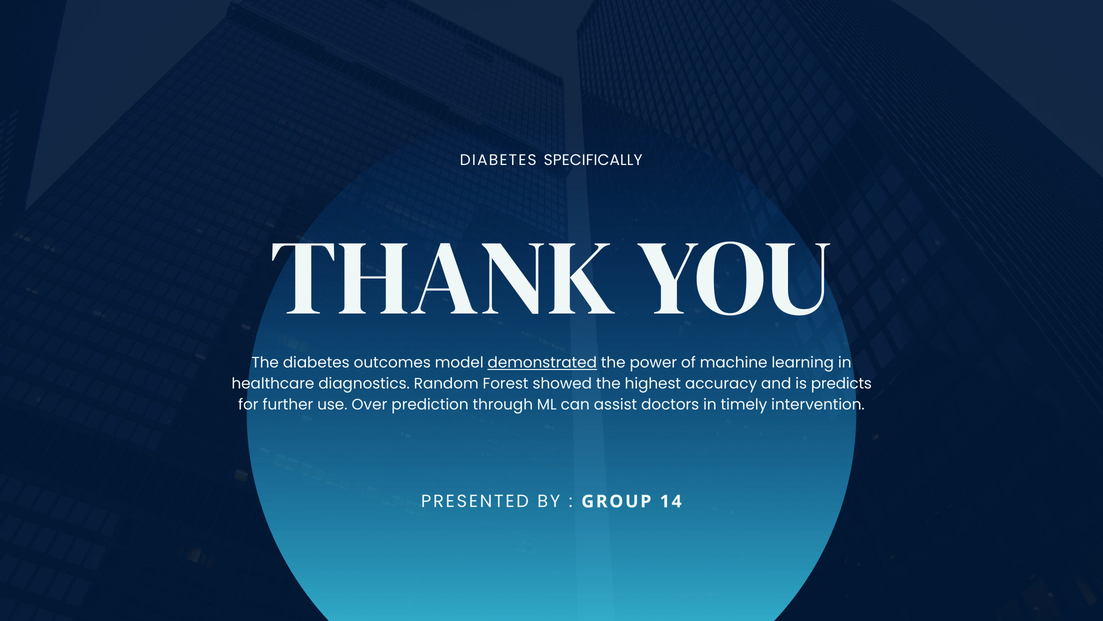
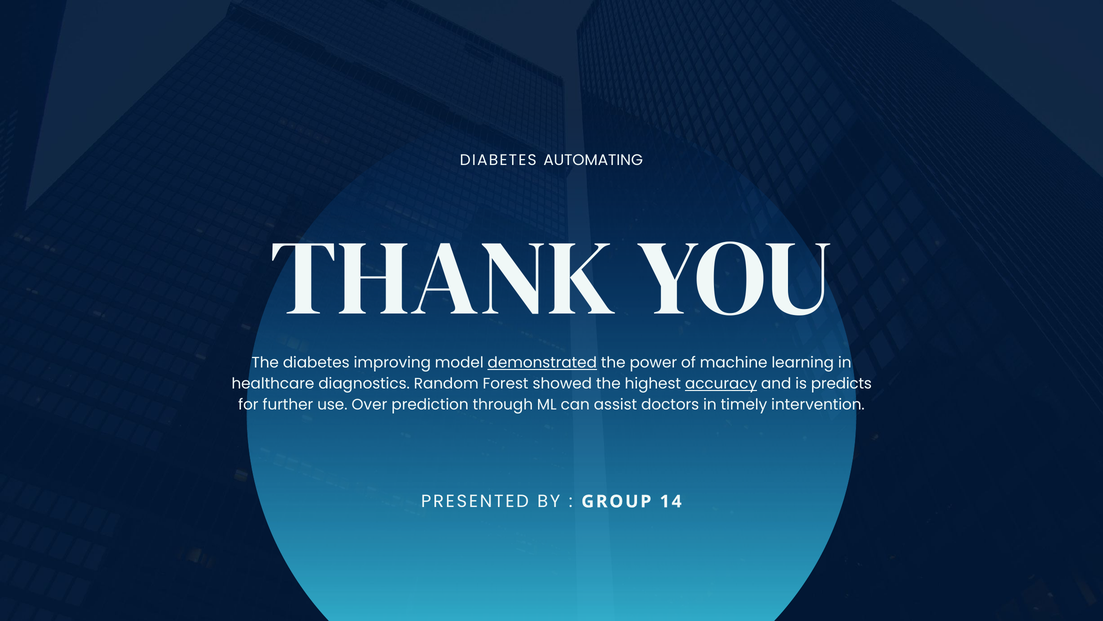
SPECIFICALLY: SPECIFICALLY -> AUTOMATING (593, 160)
outcomes: outcomes -> improving (392, 362)
accuracy underline: none -> present (721, 383)
